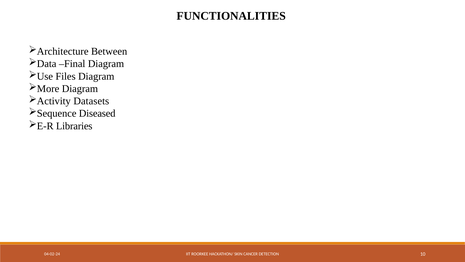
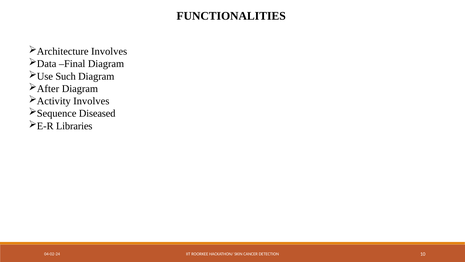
Architecture Between: Between -> Involves (109, 51)
Files: Files -> Such (66, 76)
More: More -> After (48, 89)
Activity Datasets: Datasets -> Involves (91, 101)
